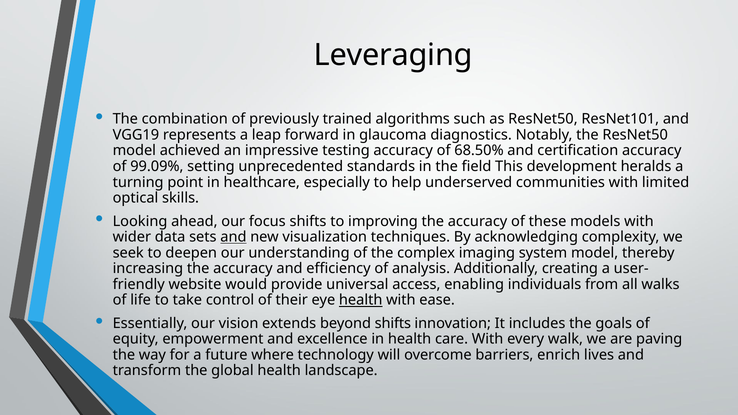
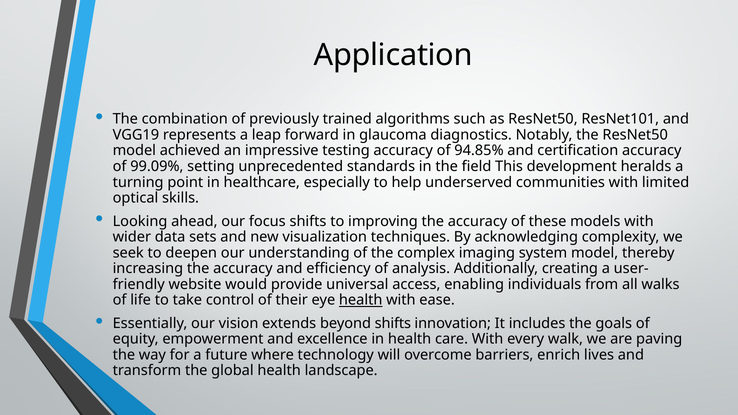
Leveraging: Leveraging -> Application (393, 55)
68.50%: 68.50% -> 94.85% (479, 151)
and underline: present -> none (233, 237)
